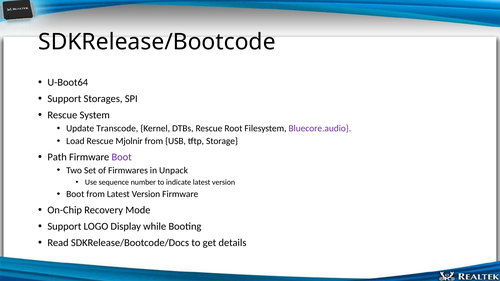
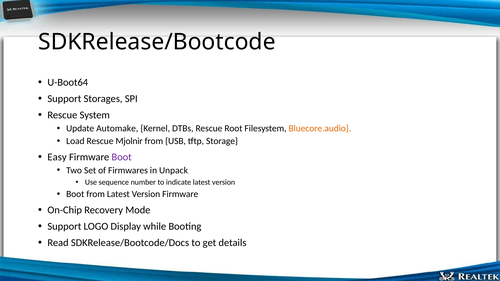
Transcode: Transcode -> Automake (117, 129)
Bluecore.audio colour: purple -> orange (320, 129)
Path: Path -> Easy (57, 157)
